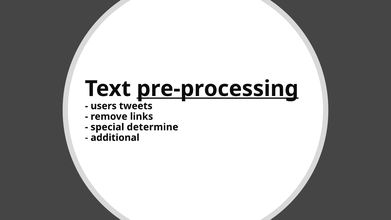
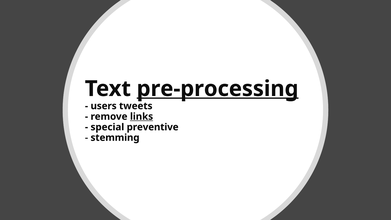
links underline: none -> present (142, 116)
determine: determine -> preventive (153, 127)
additional: additional -> stemming (115, 138)
